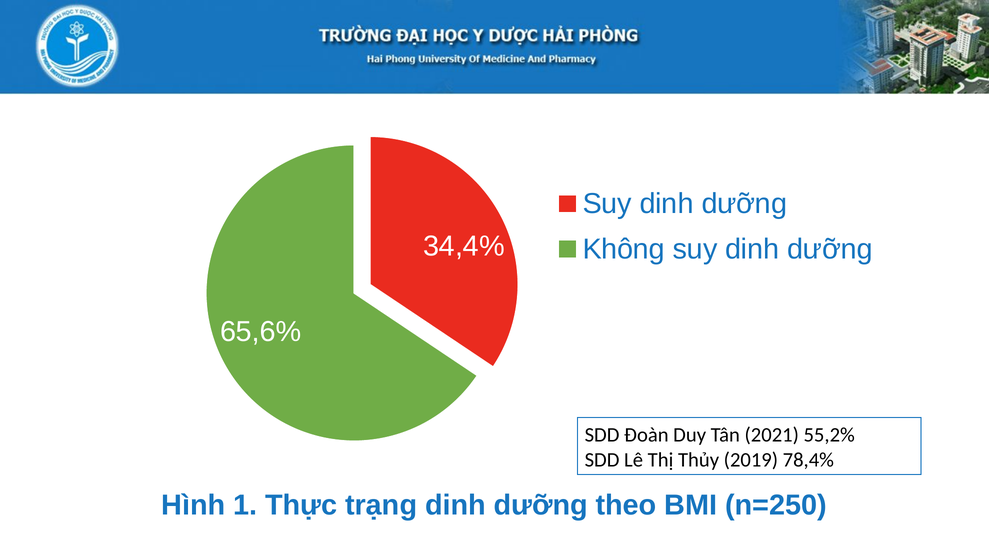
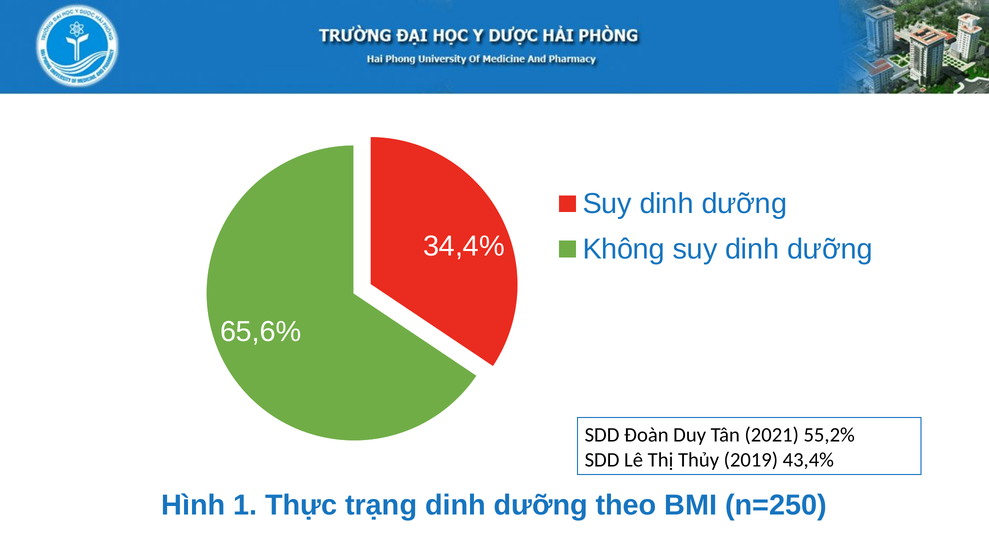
78,4%: 78,4% -> 43,4% (808, 460)
